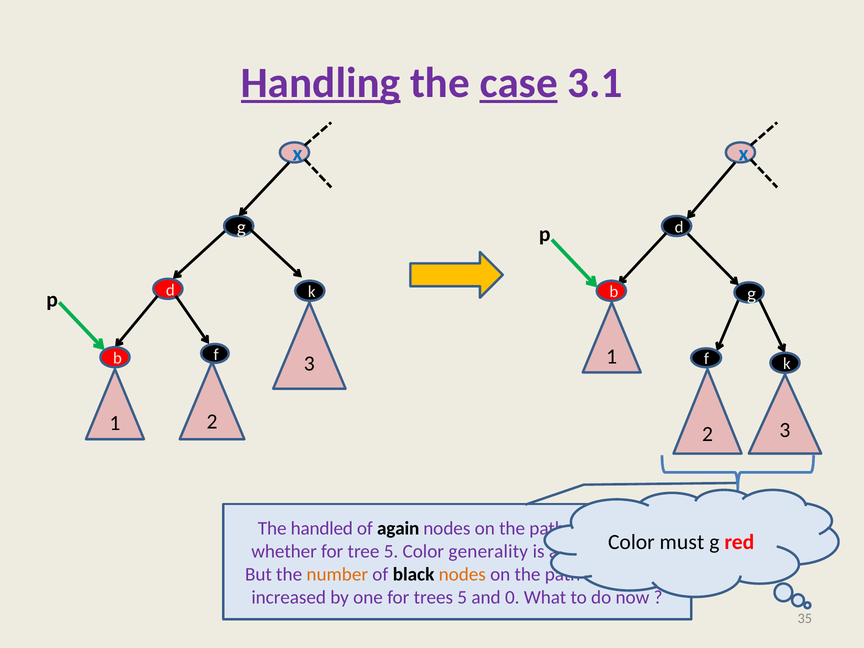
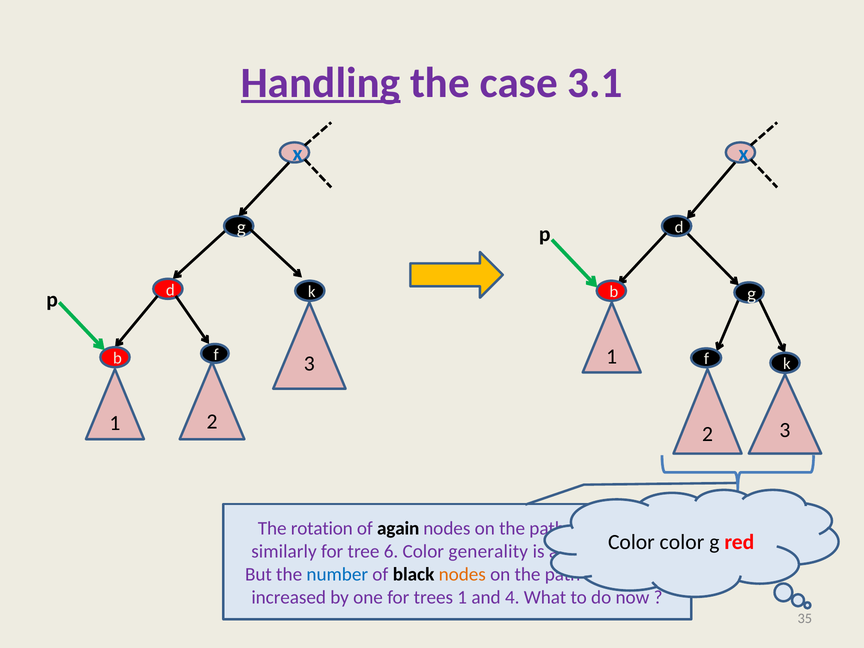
case underline: present -> none (519, 83)
handled: handled -> rotation (322, 528)
must: must -> color (682, 542)
whether: whether -> similarly (284, 551)
tree 5: 5 -> 6 (391, 551)
number colour: orange -> blue (337, 574)
trees 5: 5 -> 1 (462, 597)
0: 0 -> 4 (512, 597)
